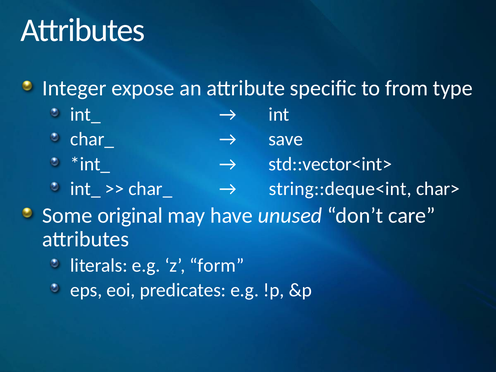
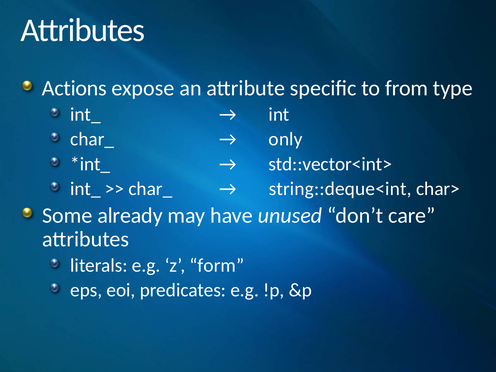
Integer: Integer -> Actions (74, 88)
save: save -> only (286, 139)
original: original -> already (130, 215)
